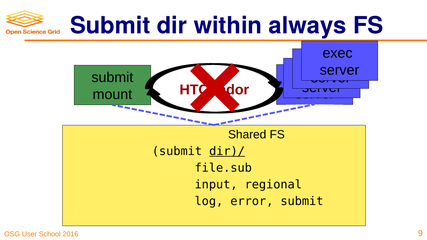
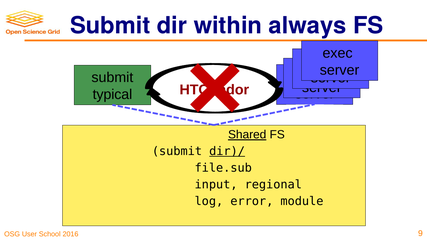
mount: mount -> typical (112, 95)
Shared underline: none -> present (247, 135)
error submit: submit -> module (302, 201)
